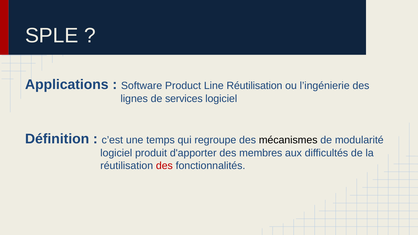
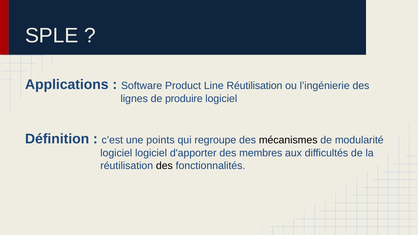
services: services -> produire (184, 99)
temps: temps -> points (160, 140)
logiciel produit: produit -> logiciel (151, 153)
des colour: red -> black (164, 166)
